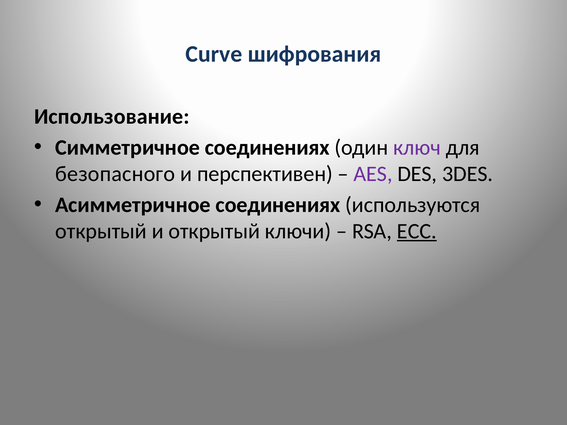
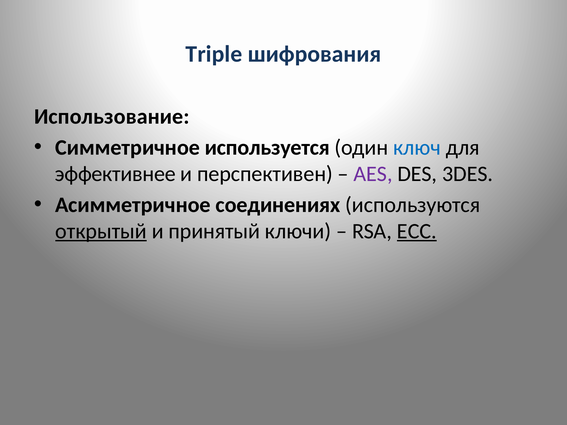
Curve: Curve -> Triple (214, 54)
Симметричное соединениях: соединениях -> используется (267, 148)
ключ colour: purple -> blue (417, 148)
безопасного: безопасного -> эффективнее (115, 174)
открытый underline: none -> present (101, 231)
и открытый: открытый -> принятый (214, 231)
